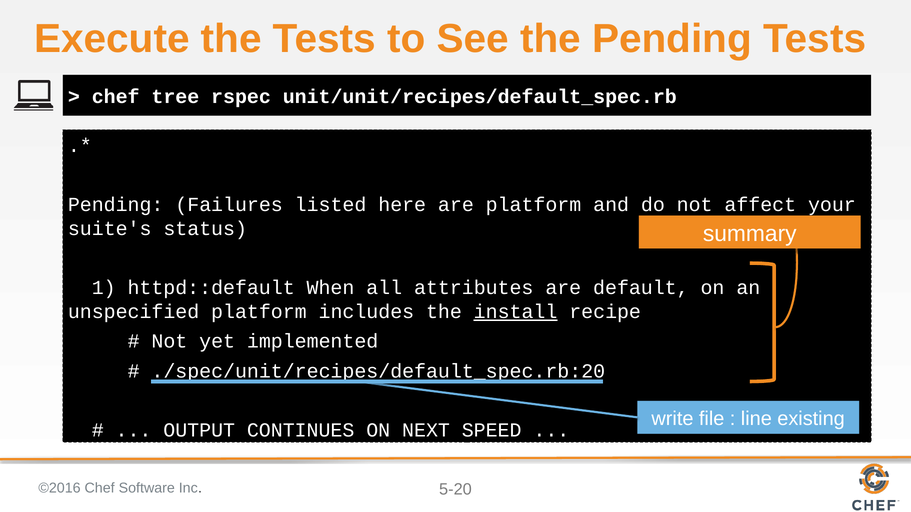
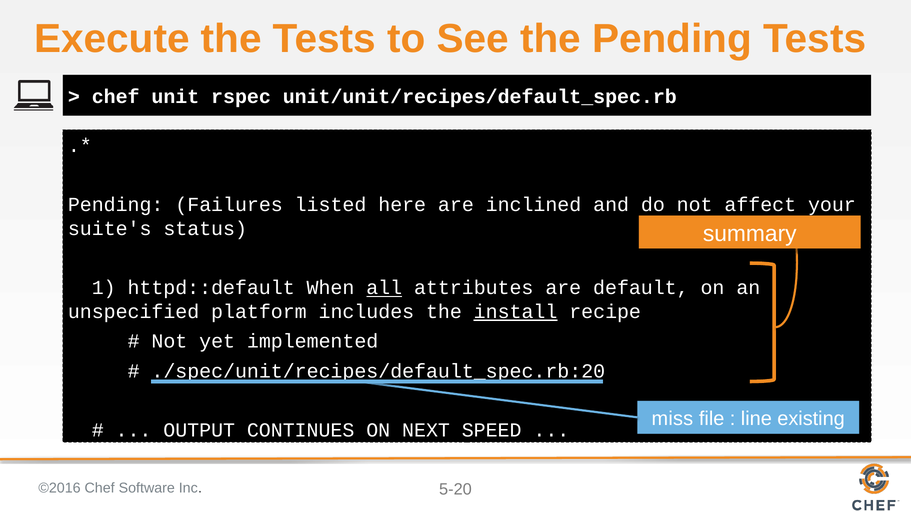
tree: tree -> unit (175, 97)
are platform: platform -> inclined (533, 205)
all underline: none -> present (384, 288)
write: write -> miss (672, 419)
